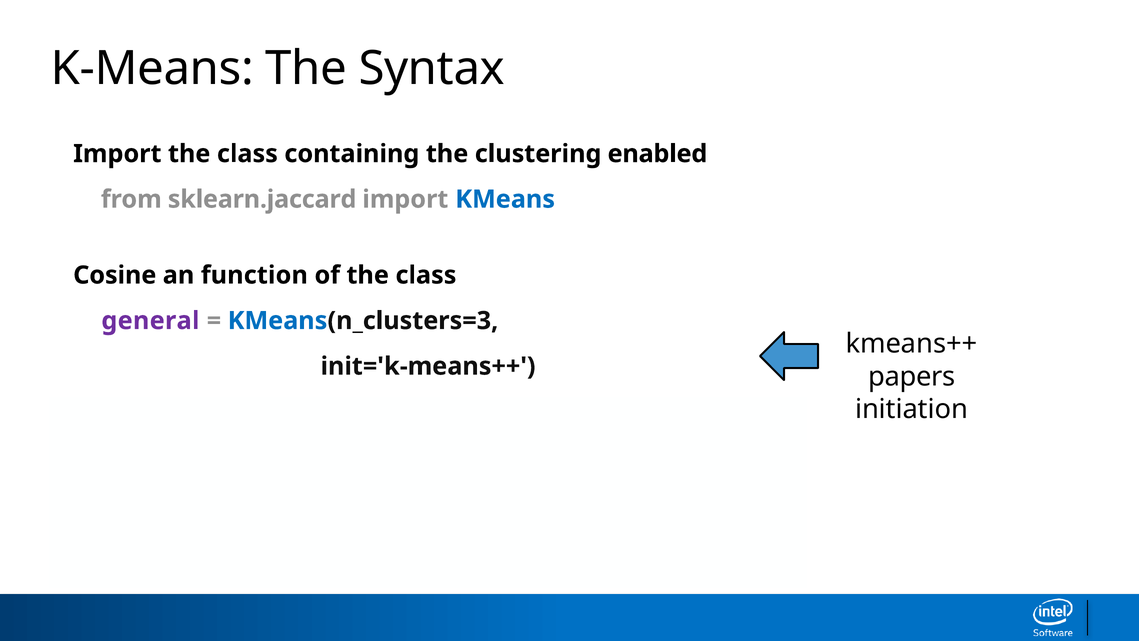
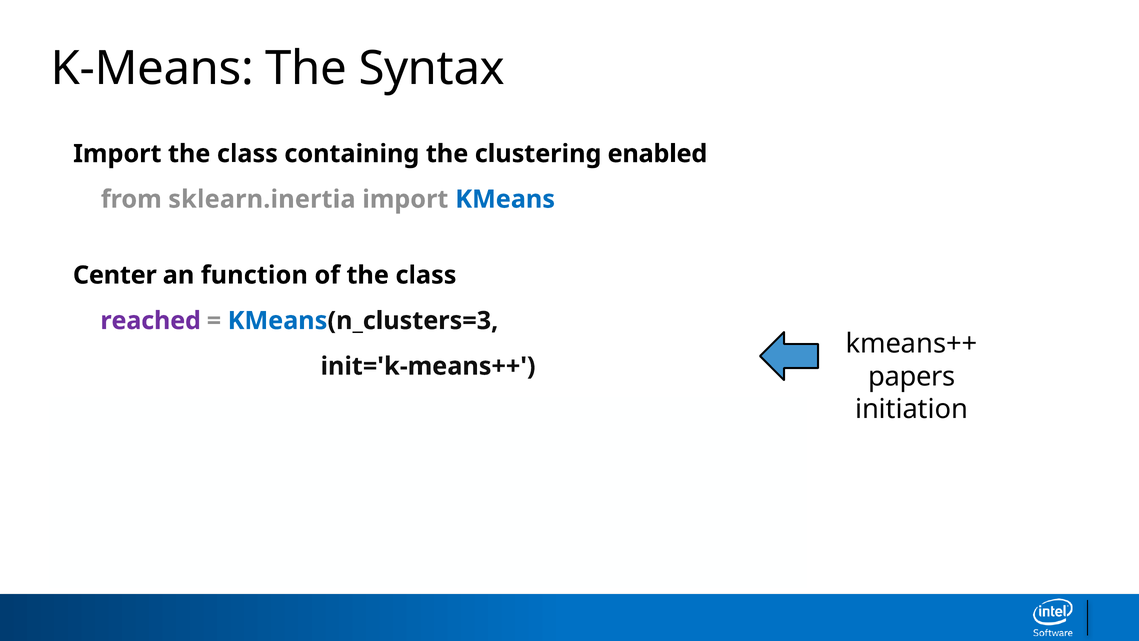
sklearn.jaccard: sklearn.jaccard -> sklearn.inertia (262, 199)
Cosine: Cosine -> Center (115, 275)
general: general -> reached (151, 321)
